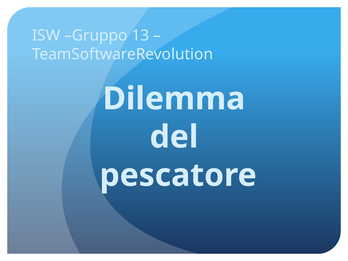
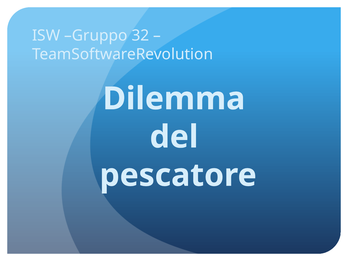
13: 13 -> 32 (140, 36)
